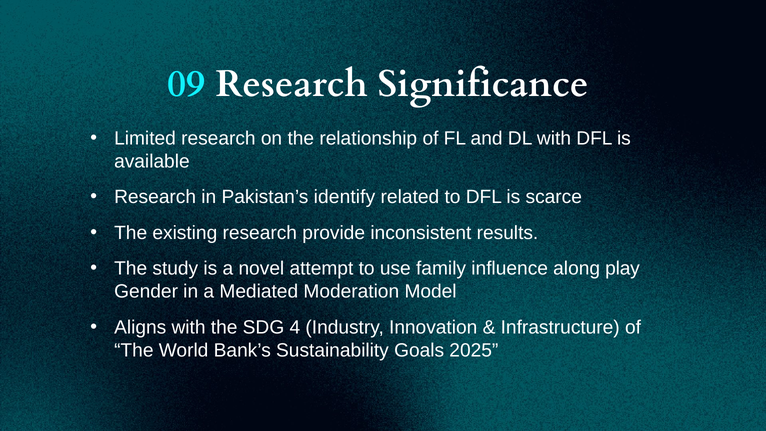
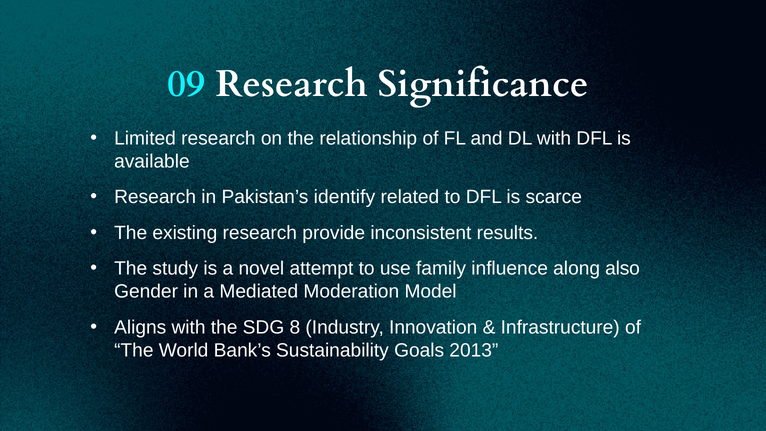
play: play -> also (623, 269)
4: 4 -> 8 (295, 327)
2025: 2025 -> 2013 (474, 350)
